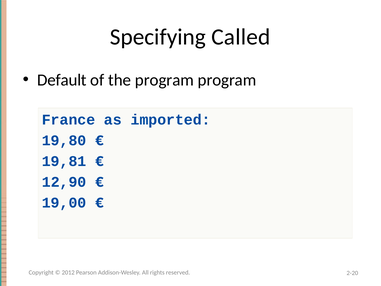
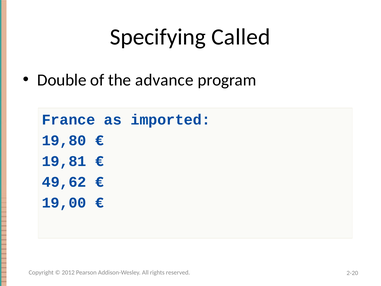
Default: Default -> Double (62, 80)
the program: program -> advance (164, 80)
12,90: 12,90 -> 49,62 (64, 182)
